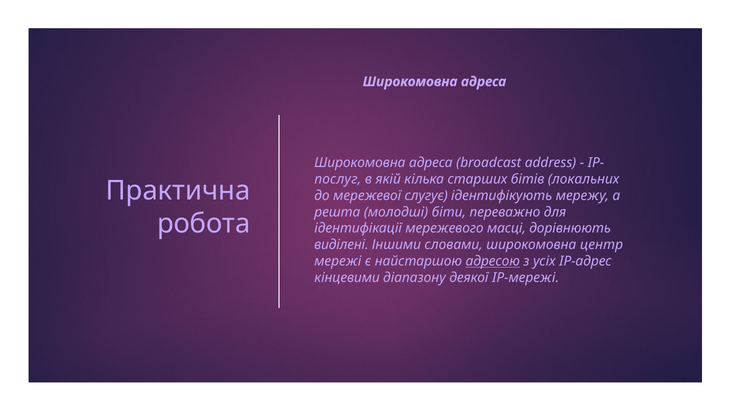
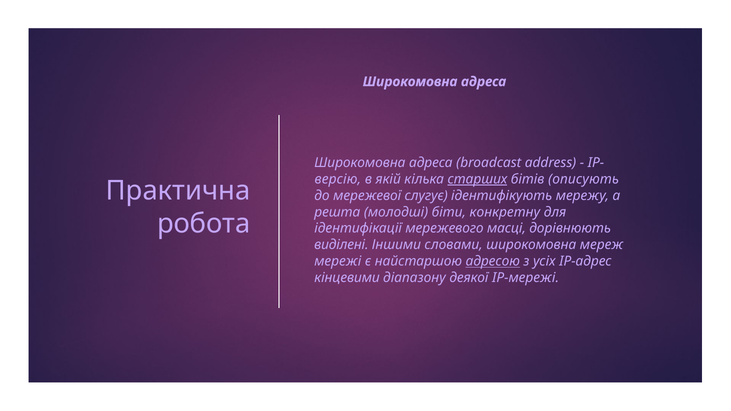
послуг: послуг -> версію (338, 179)
старших underline: none -> present (477, 179)
локальних: локальних -> описують (584, 179)
переважно: переважно -> конкретну (505, 212)
центр: центр -> мереж (602, 245)
